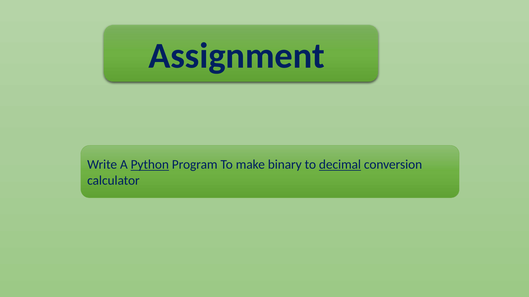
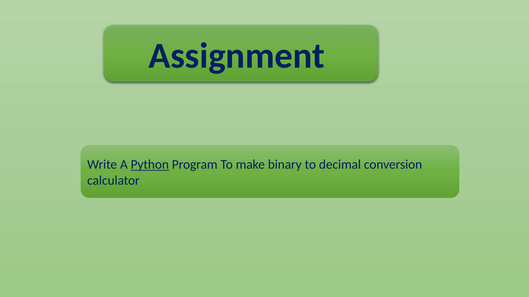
decimal underline: present -> none (340, 165)
